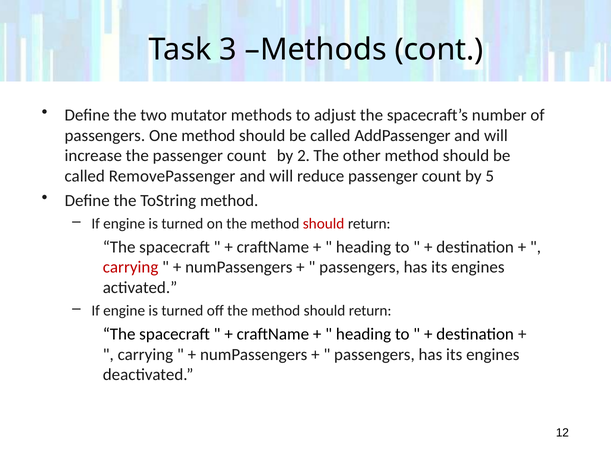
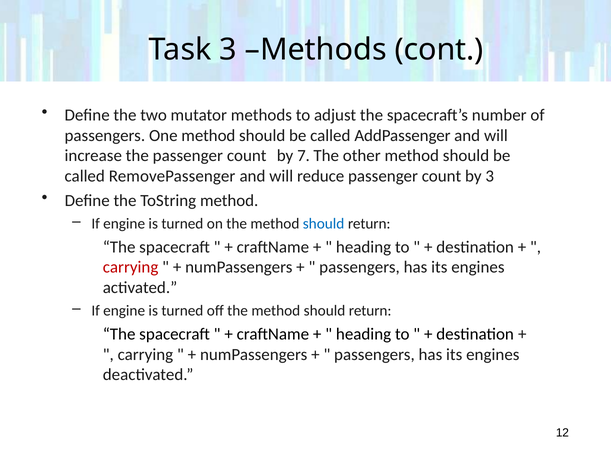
2: 2 -> 7 (304, 156)
by 5: 5 -> 3 (490, 176)
should colour: red -> blue (324, 224)
